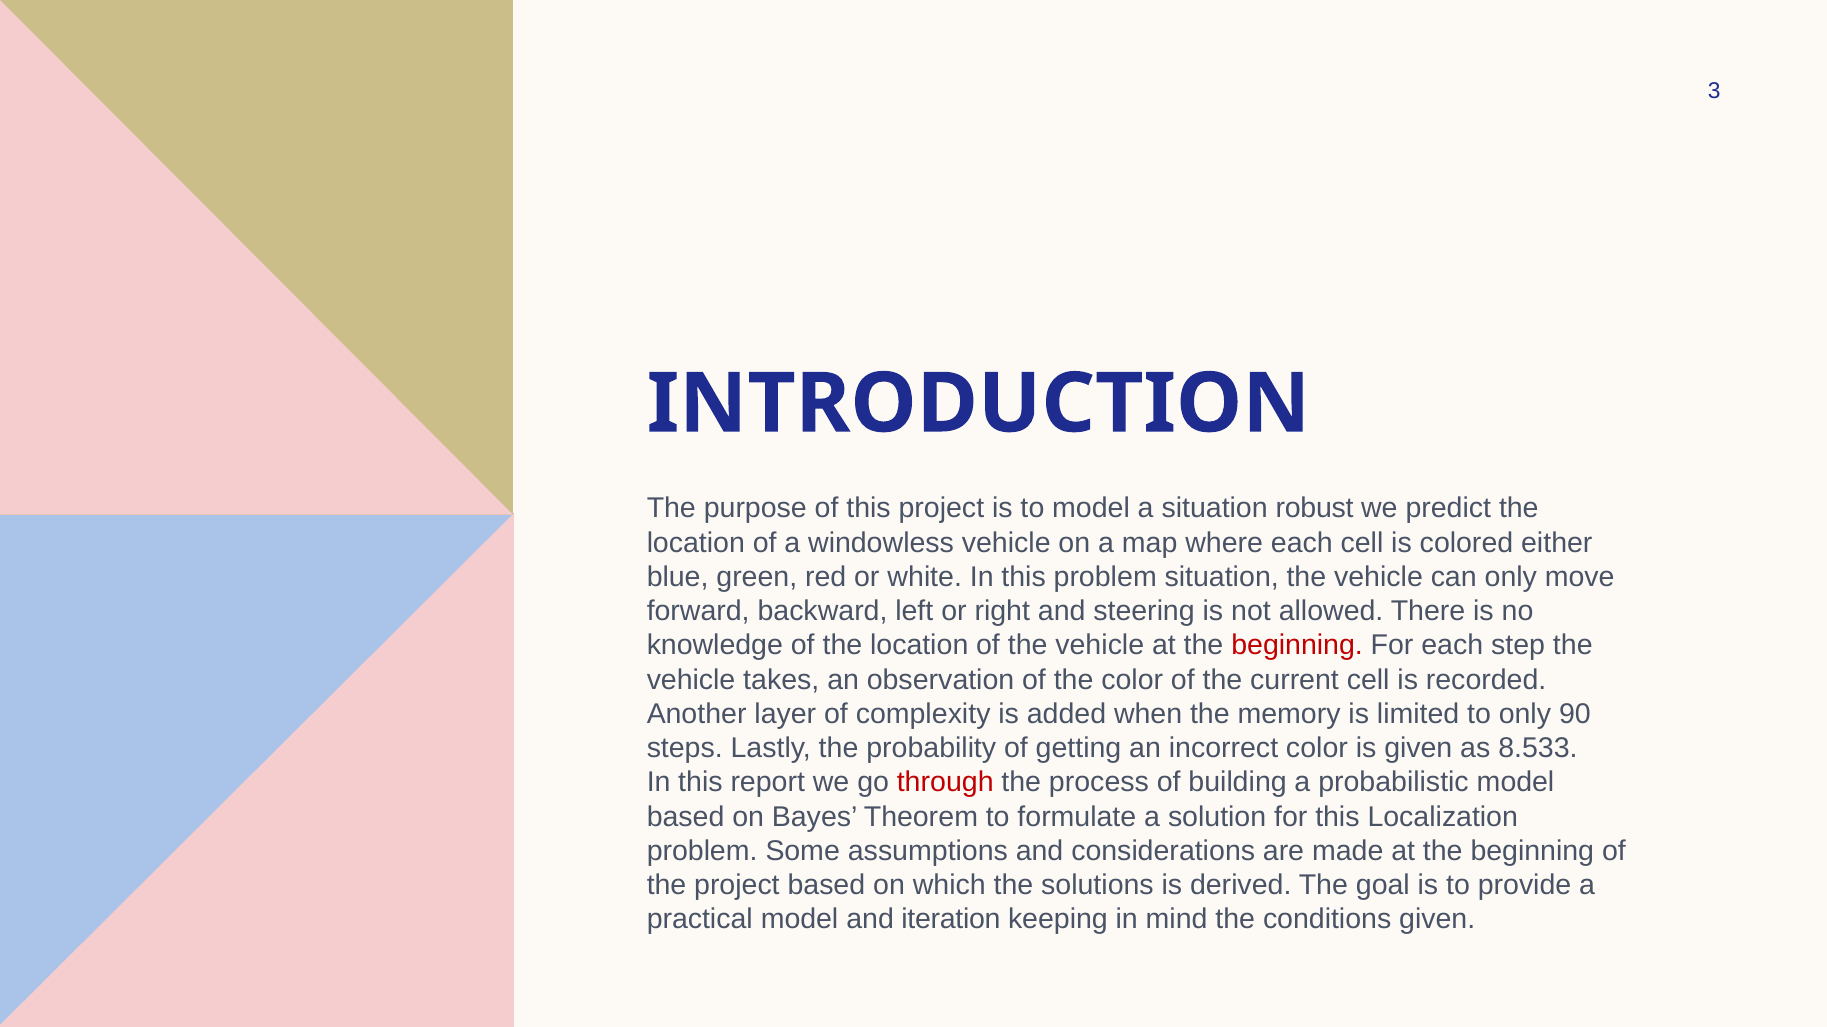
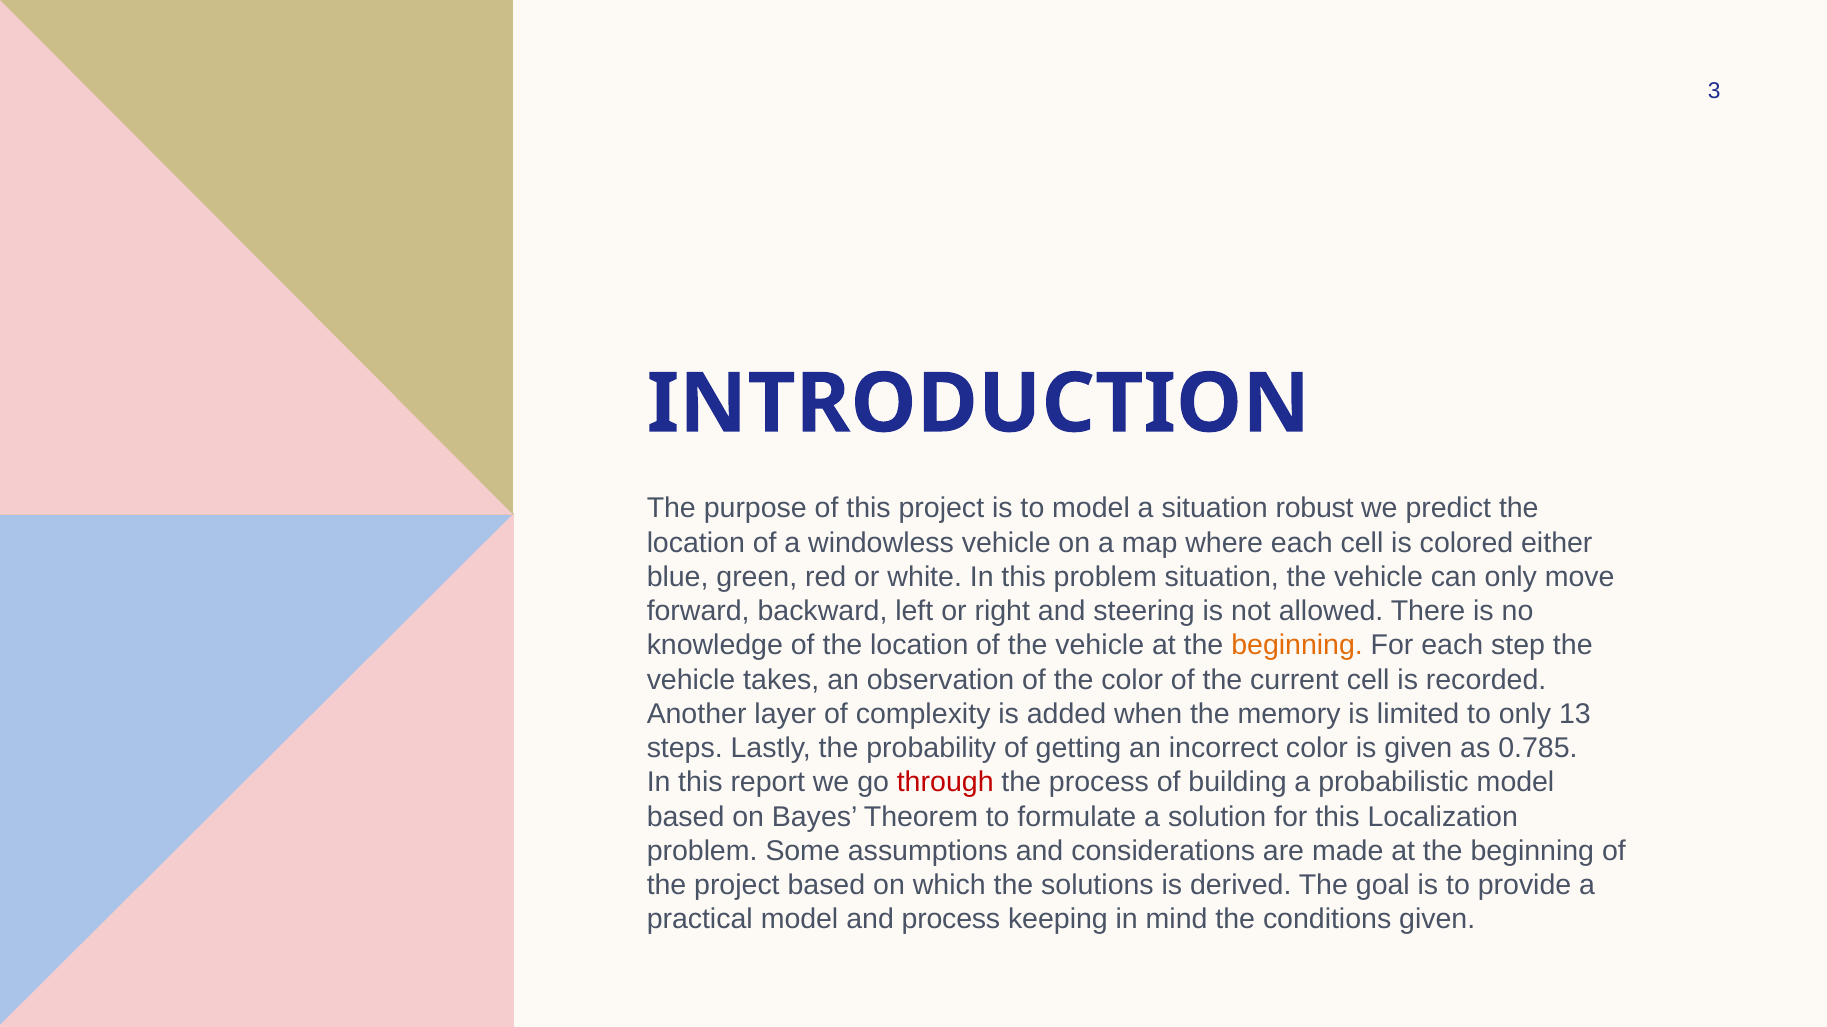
beginning colour: red -> orange (1297, 646)
90: 90 -> 13 (1575, 714)
8.533: 8.533 -> 0.785 (1538, 749)
and iteration: iteration -> process (951, 920)
